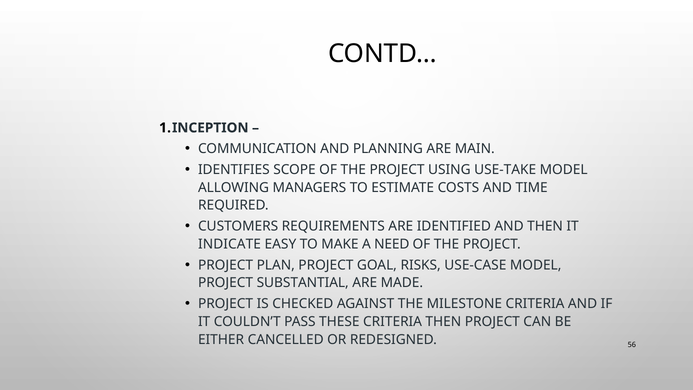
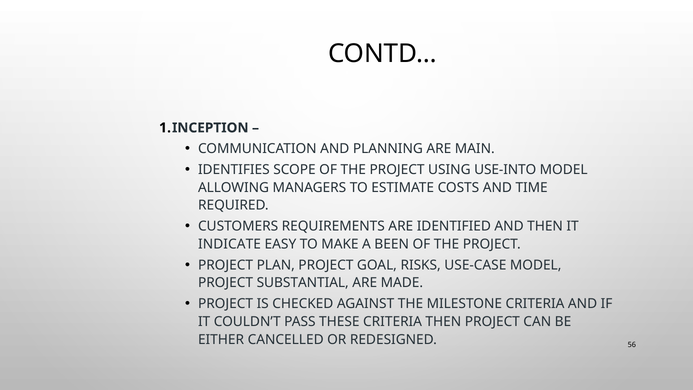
USE-TAKE: USE-TAKE -> USE-INTO (505, 170)
NEED: NEED -> BEEN (392, 244)
